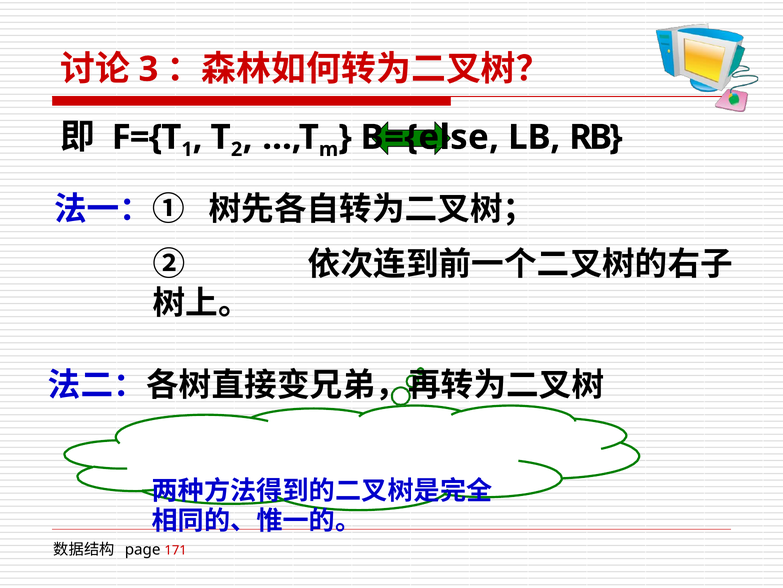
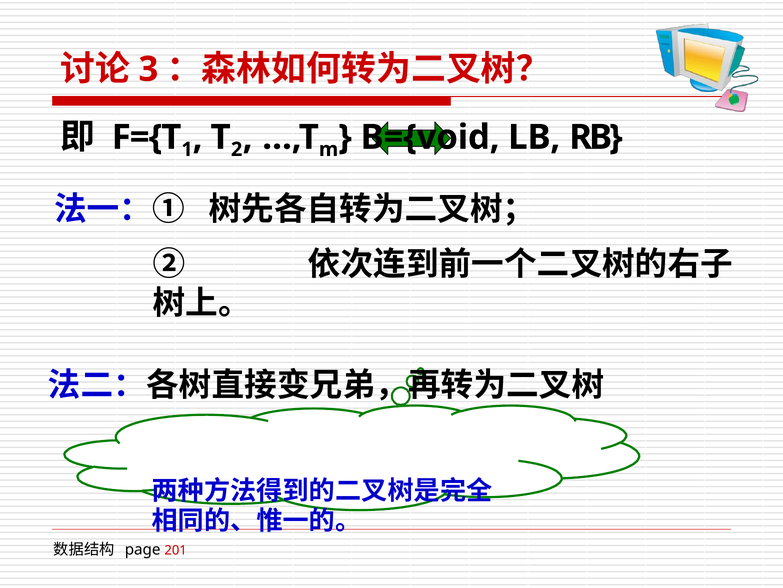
B={else: B={else -> B={void (430, 137)
171: 171 -> 201 (176, 550)
